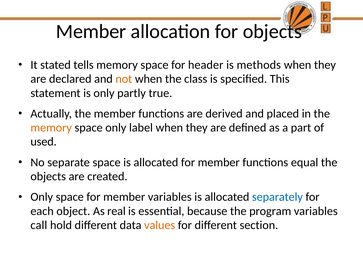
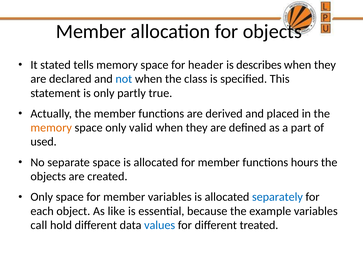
methods: methods -> describes (259, 65)
not colour: orange -> blue (124, 79)
label: label -> valid (141, 128)
equal: equal -> hours (305, 162)
real: real -> like (116, 211)
program: program -> example (270, 211)
values colour: orange -> blue (160, 225)
section: section -> treated (259, 225)
